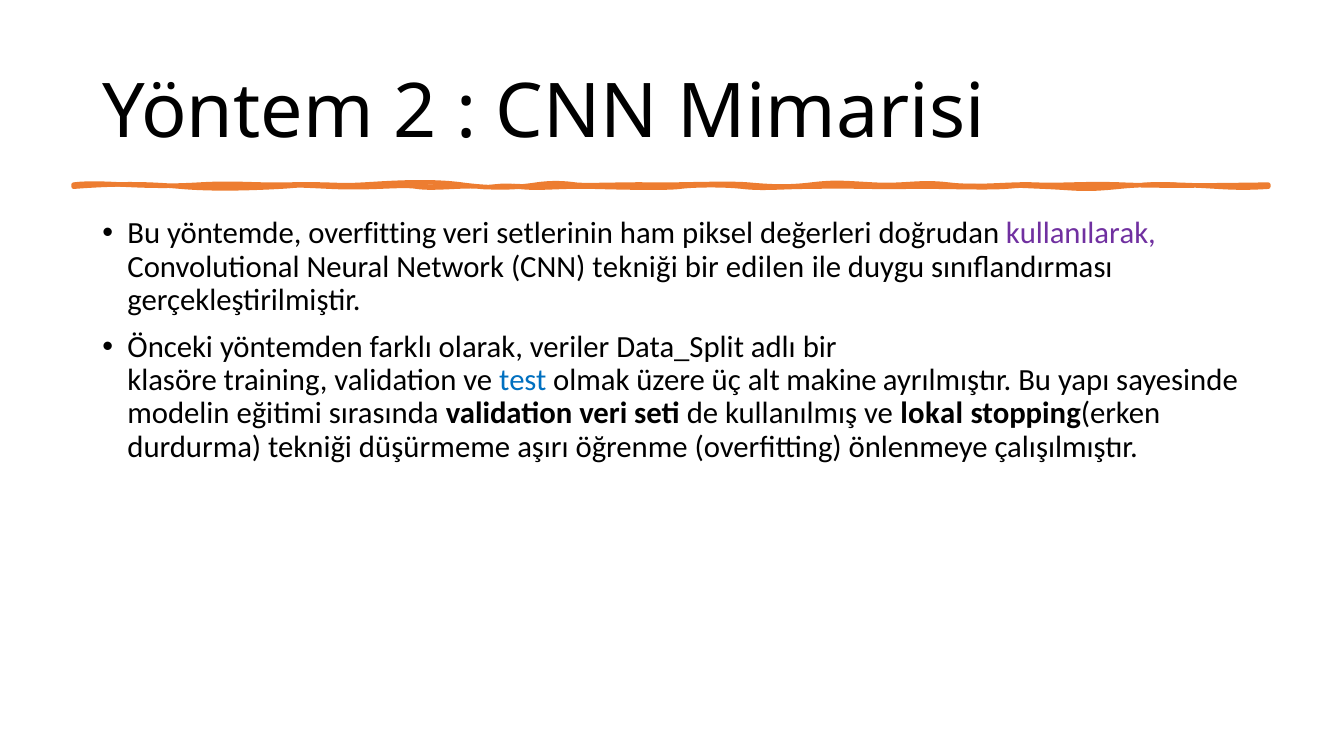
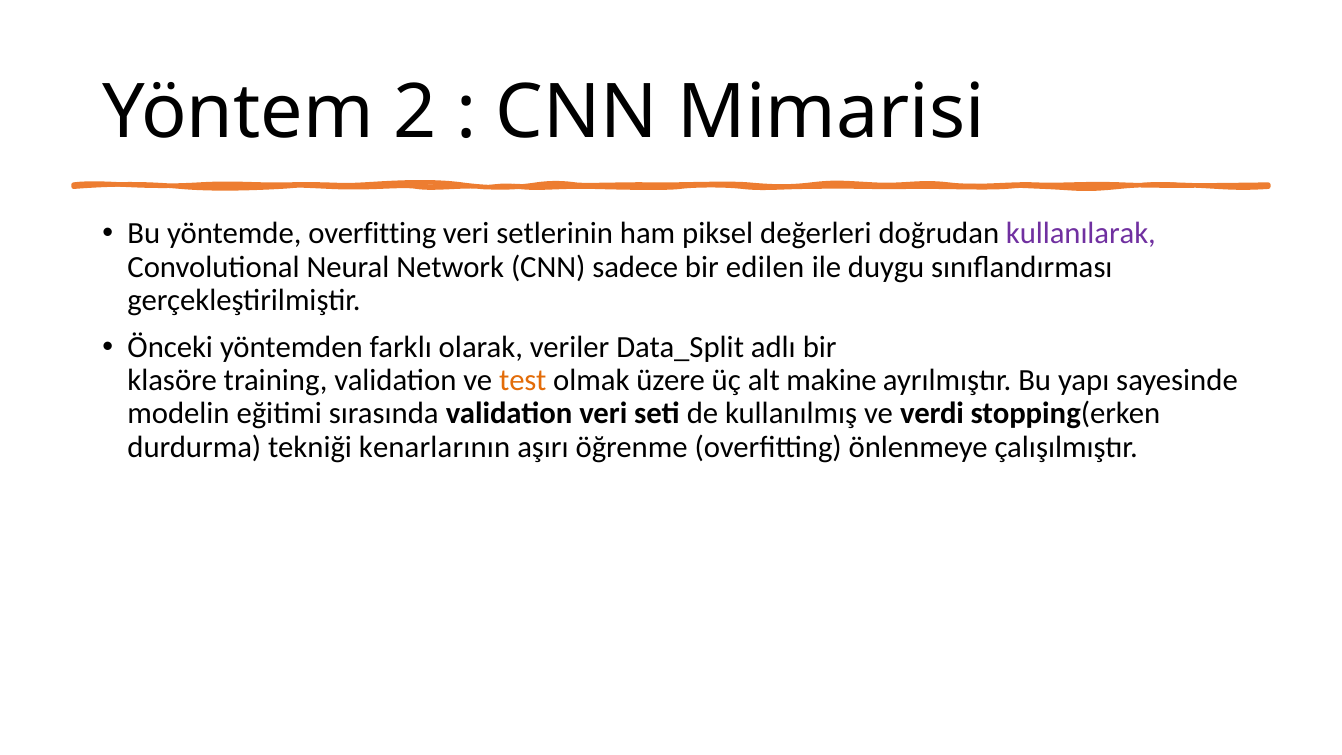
CNN tekniği: tekniği -> sadece (635, 267)
test colour: blue -> orange (523, 380)
lokal: lokal -> verdi (932, 414)
düşürmeme: düşürmeme -> kenarlarının (435, 447)
